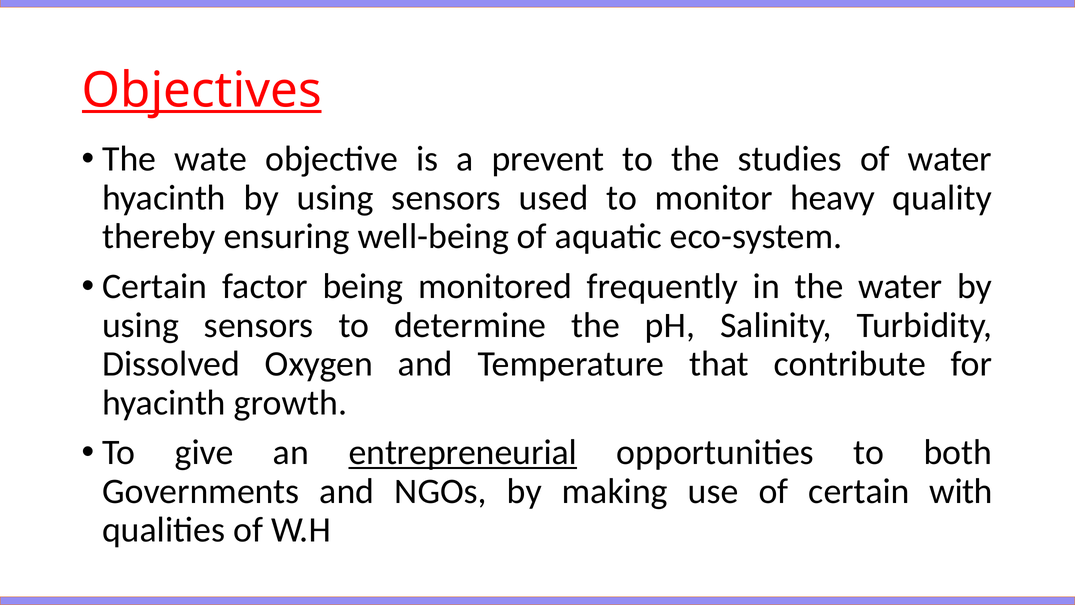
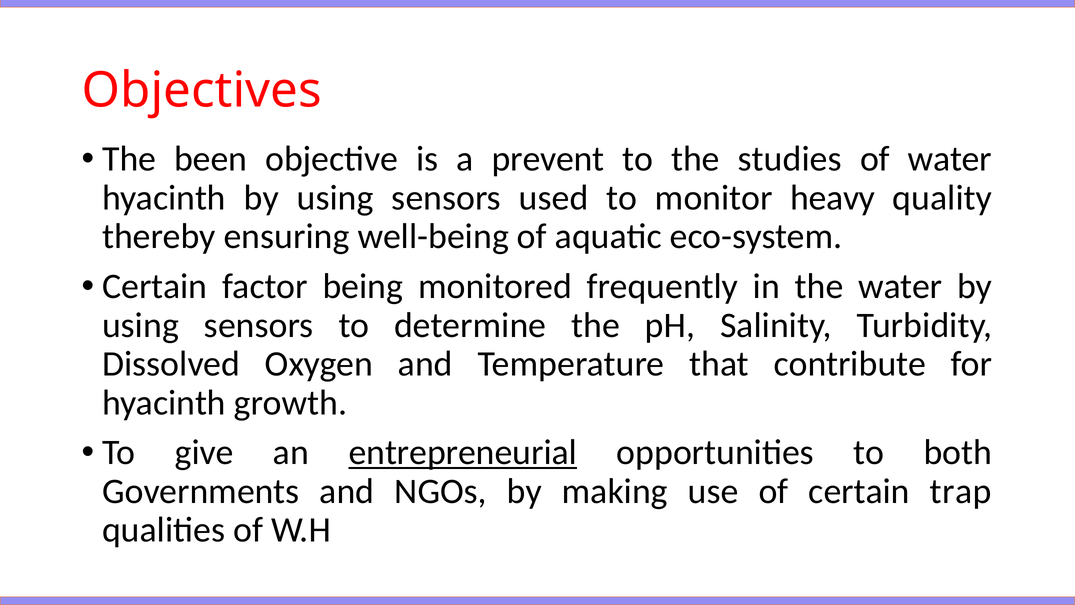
Objectives underline: present -> none (202, 90)
wate: wate -> been (211, 159)
with: with -> trap (961, 491)
